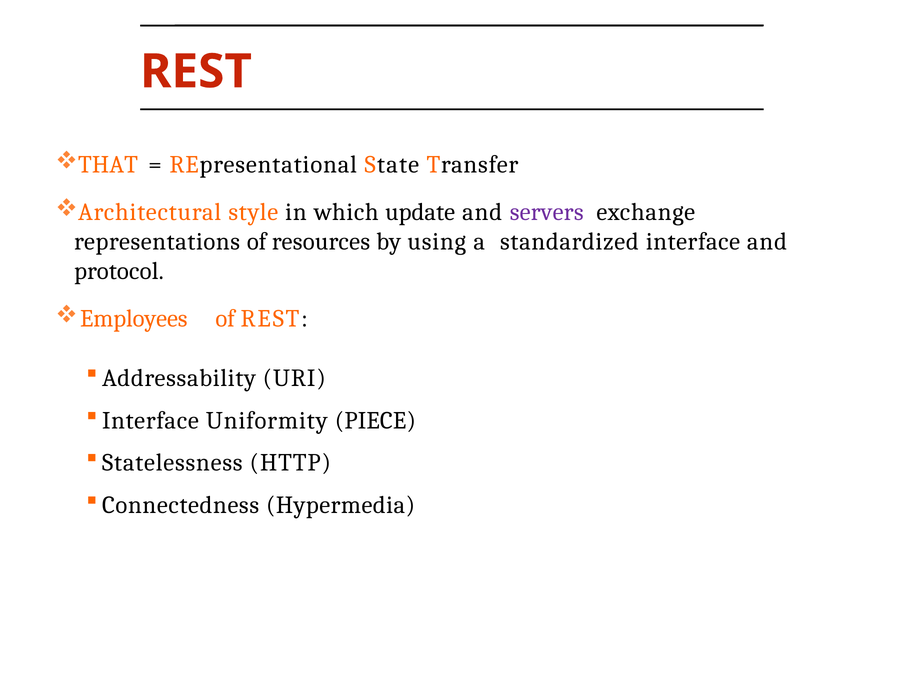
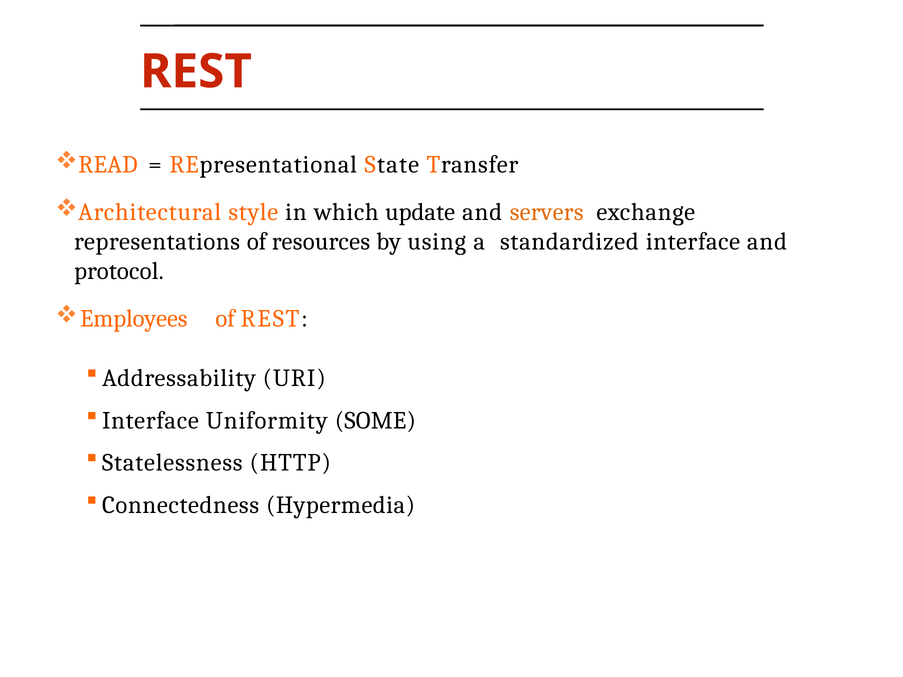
THAT: THAT -> READ (108, 165)
servers colour: purple -> orange (547, 212)
PIECE: PIECE -> SOME (375, 421)
